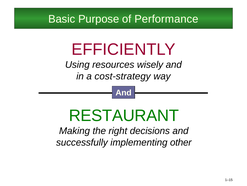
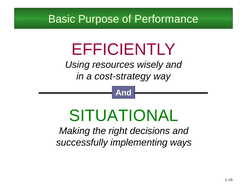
RESTAURANT: RESTAURANT -> SITUATIONAL (124, 115)
other: other -> ways (181, 142)
